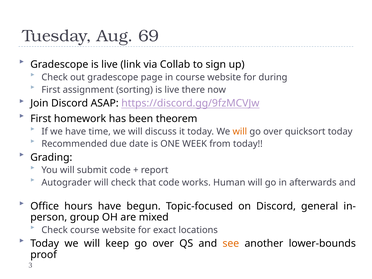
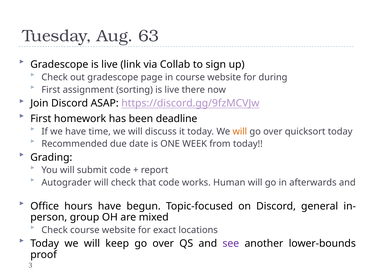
69: 69 -> 63 (149, 36)
theorem: theorem -> deadline (177, 119)
see colour: orange -> purple (231, 244)
